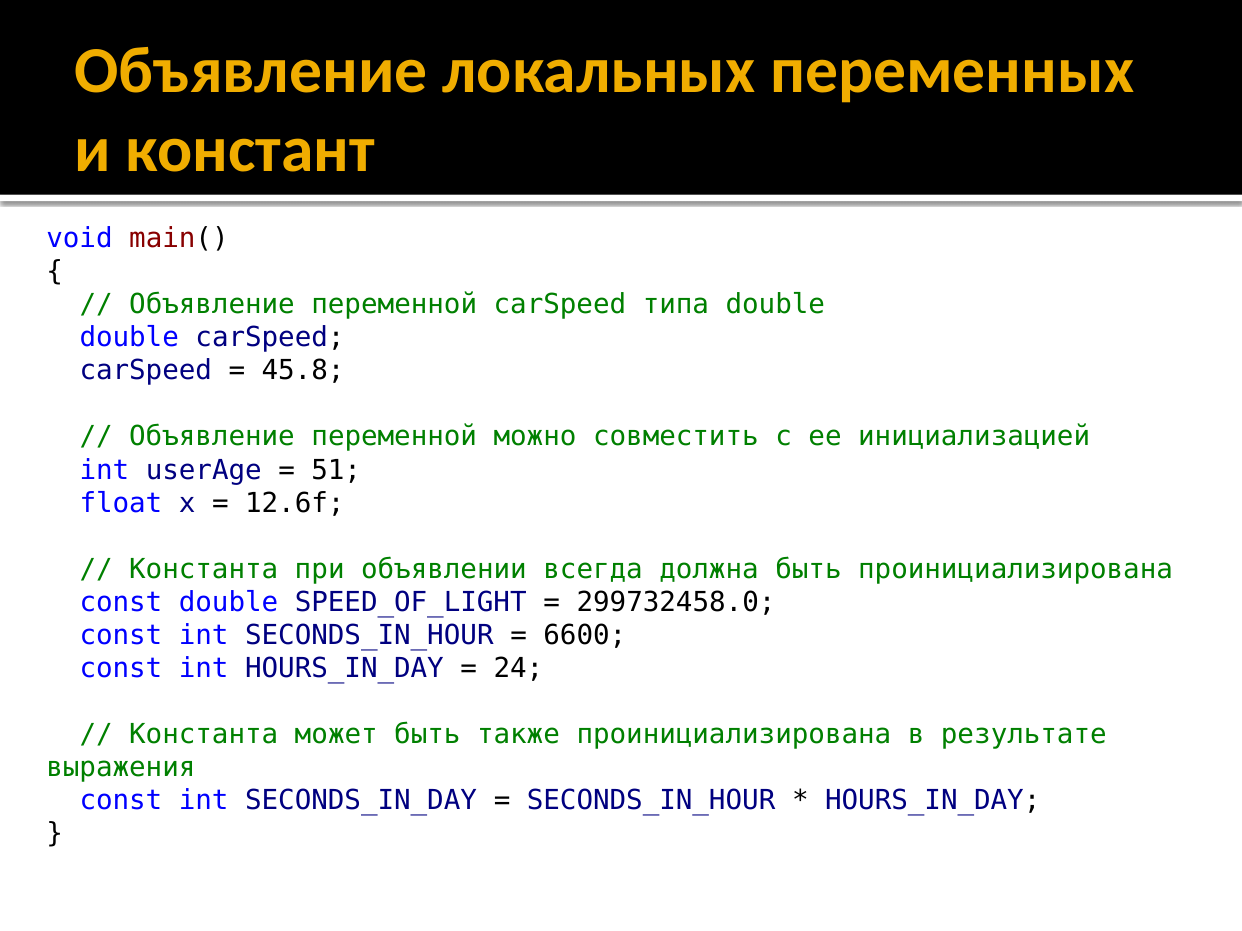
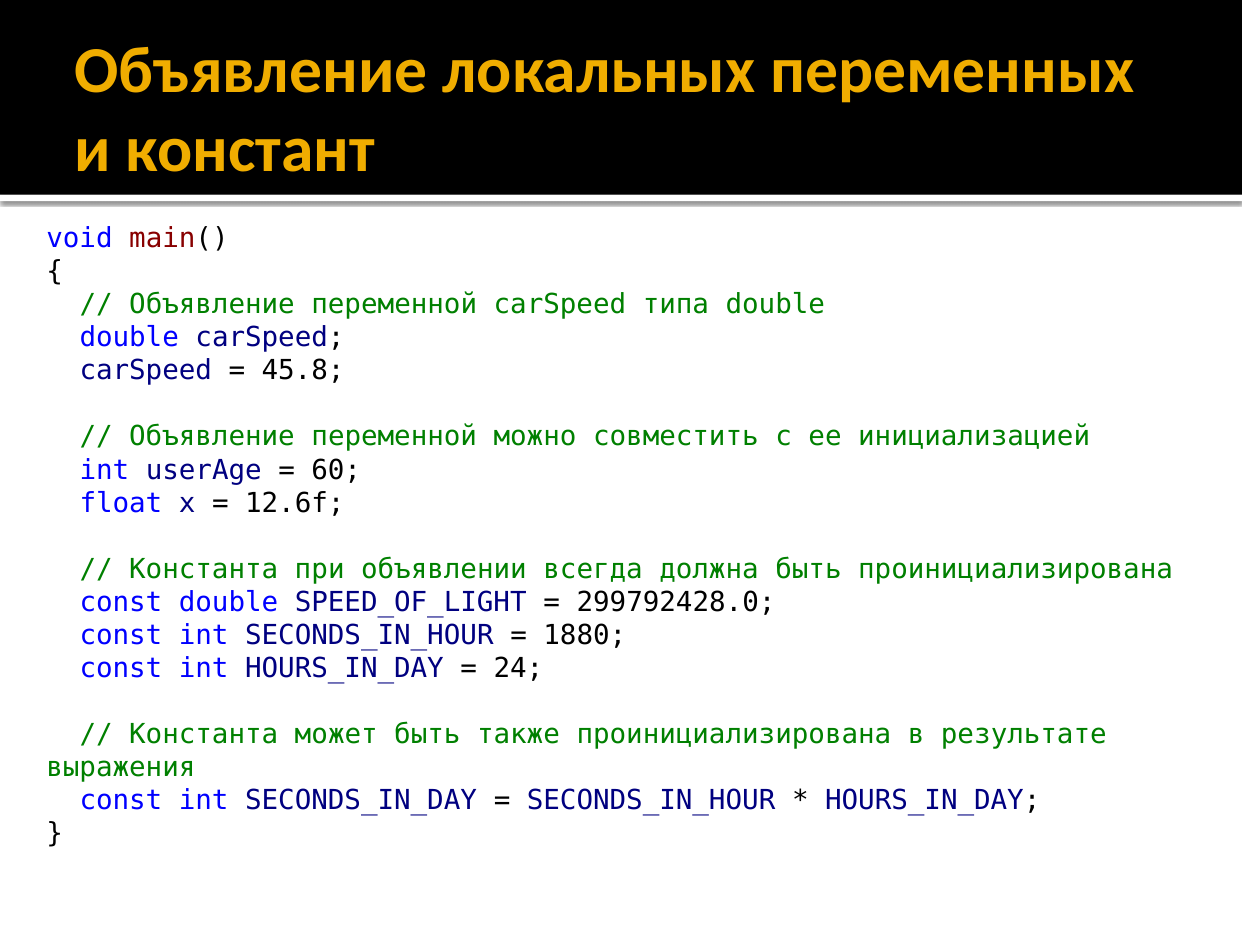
51: 51 -> 60 (336, 470)
299732458.0: 299732458.0 -> 299792428.0 (676, 603)
6600: 6600 -> 1880 (585, 636)
